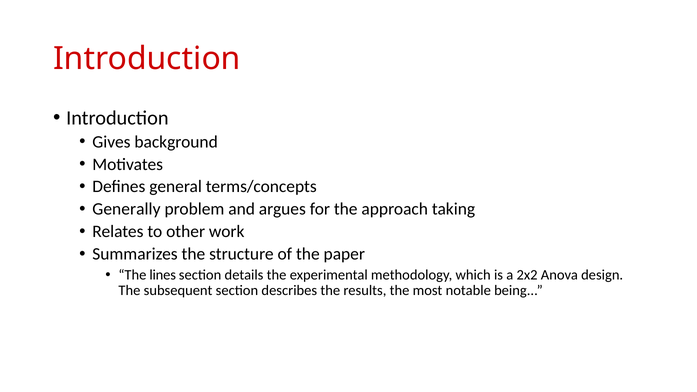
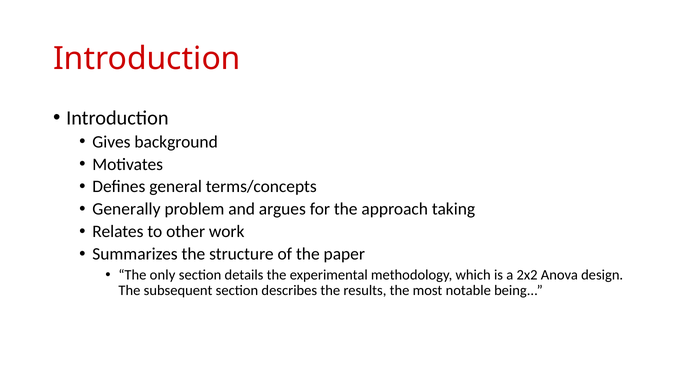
lines: lines -> only (163, 275)
